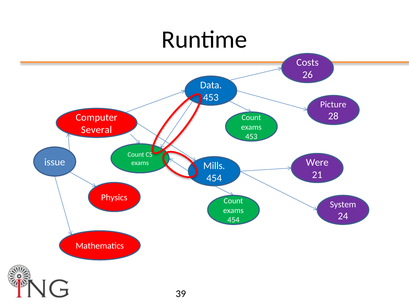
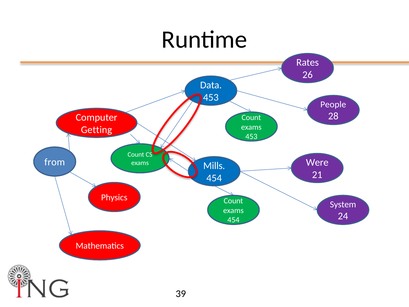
Costs: Costs -> Rates (308, 63)
Picture: Picture -> People (333, 104)
Several: Several -> Getting (97, 130)
issue: issue -> from (55, 162)
